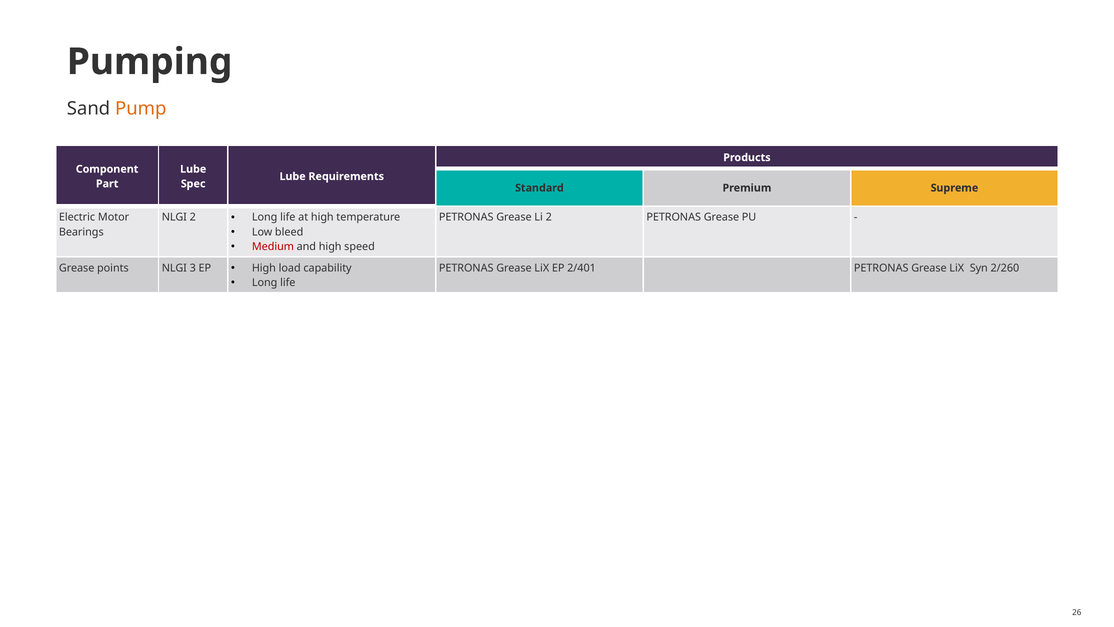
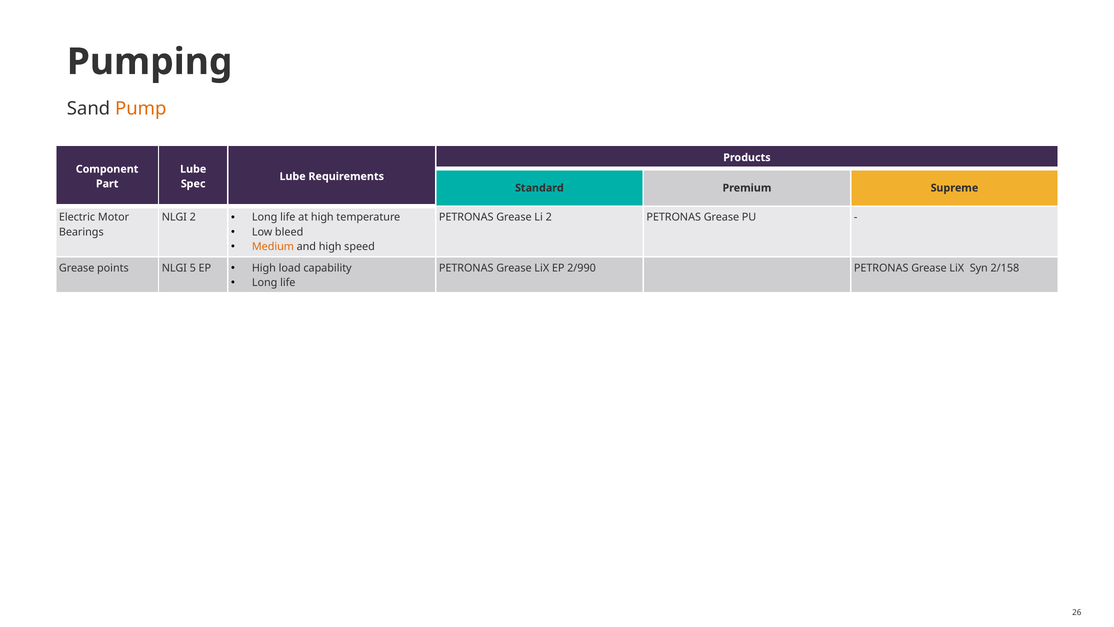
Medium colour: red -> orange (273, 247)
3: 3 -> 5 (193, 268)
2/401: 2/401 -> 2/990 (582, 268)
2/260: 2/260 -> 2/158 (1005, 268)
